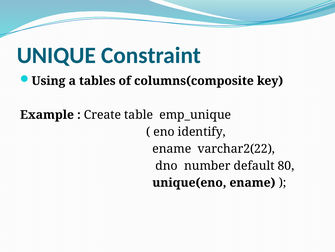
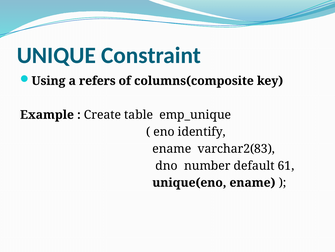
tables: tables -> refers (97, 81)
varchar2(22: varchar2(22 -> varchar2(83 (236, 148)
80: 80 -> 61 (286, 165)
